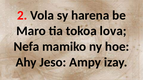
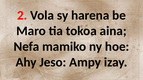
lova: lova -> aina (113, 31)
